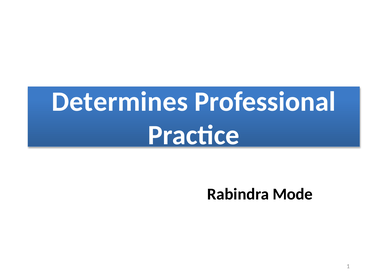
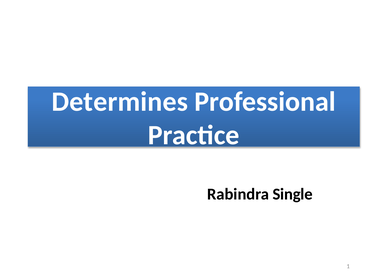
Mode: Mode -> Single (293, 194)
